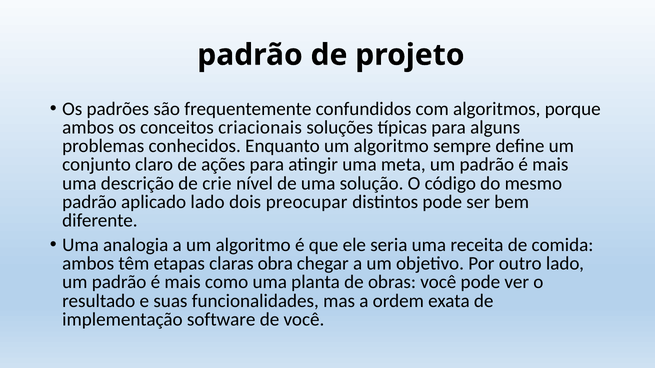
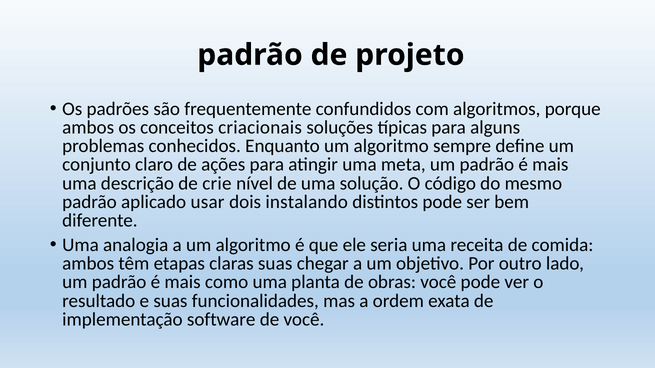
aplicado lado: lado -> usar (208, 202)
preocupar: preocupar -> instalando (307, 202)
claras obra: obra -> suas (275, 264)
